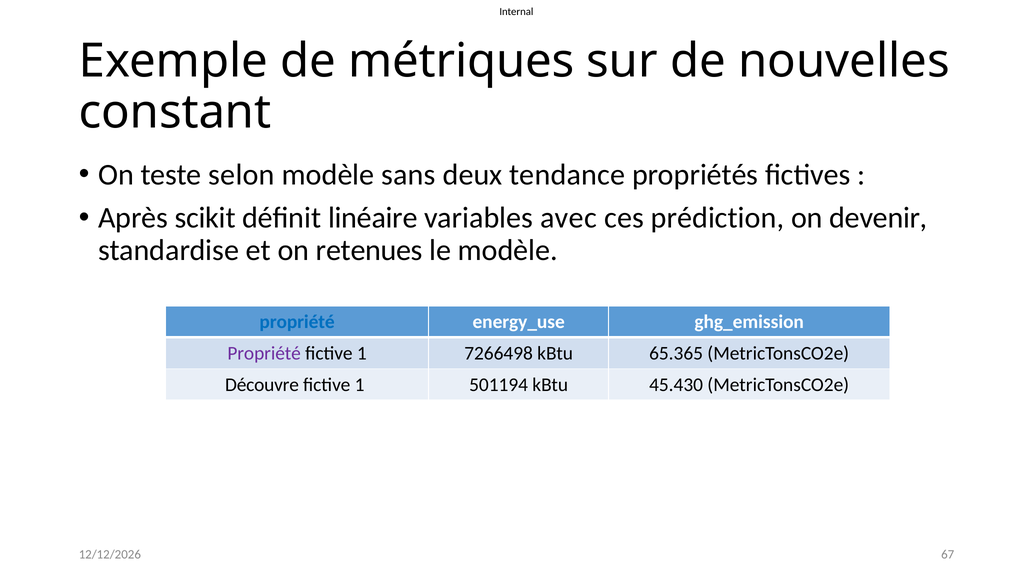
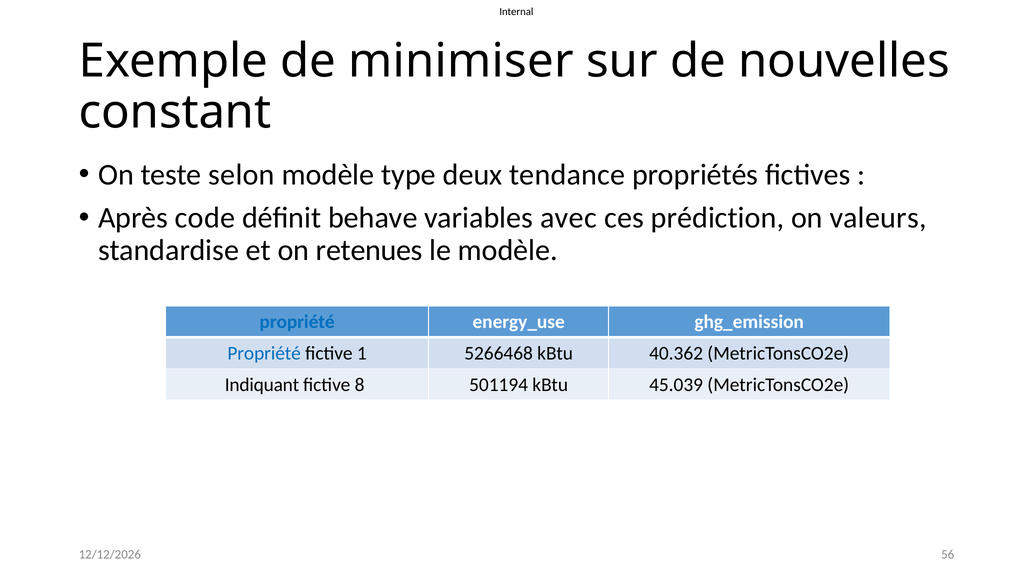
métriques: métriques -> minimiser (461, 61)
sans: sans -> type (409, 175)
scikit: scikit -> code (205, 218)
linéaire: linéaire -> behave (373, 218)
devenir: devenir -> valeurs (878, 218)
Propriété colour: purple -> blue (264, 353)
7266498: 7266498 -> 5266468 (499, 353)
65.365: 65.365 -> 40.362 (676, 353)
Découvre: Découvre -> Indiquant (262, 385)
1: 1 -> 8 (360, 385)
45.430: 45.430 -> 45.039 (676, 385)
67: 67 -> 56 (948, 555)
